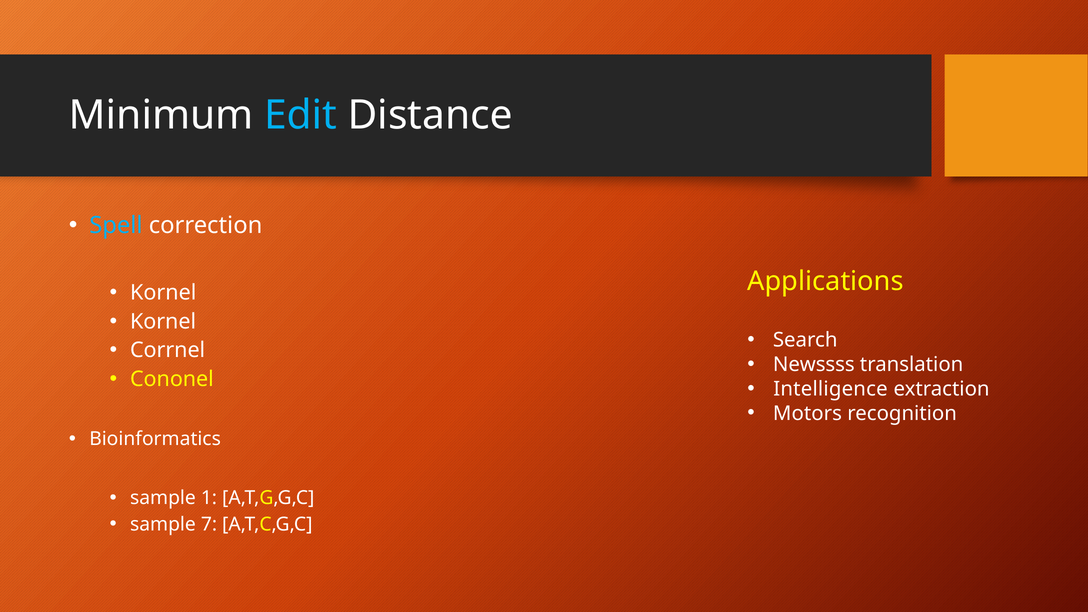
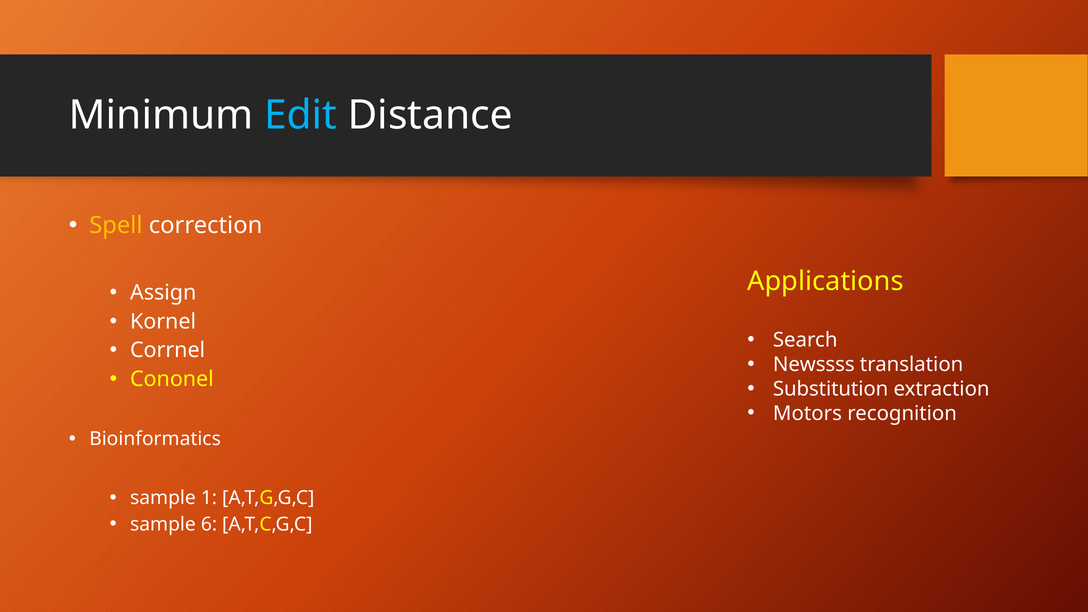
Spell colour: light blue -> yellow (116, 225)
Kornel: Kornel -> Assign (163, 293)
Intelligence: Intelligence -> Substitution (831, 389)
7: 7 -> 6 (209, 524)
